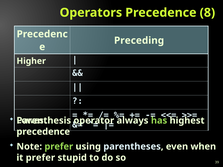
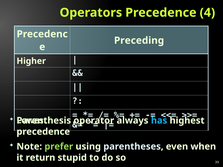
8: 8 -> 4 (207, 13)
has colour: light green -> light blue (159, 121)
it prefer: prefer -> return (41, 158)
